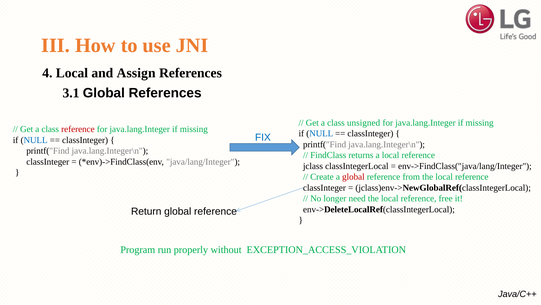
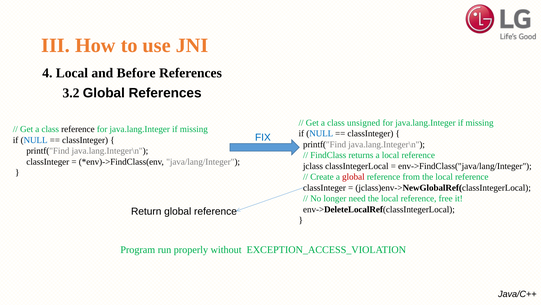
Assign: Assign -> Before (136, 73)
3.1: 3.1 -> 3.2 (71, 93)
reference colour: red -> black (78, 129)
